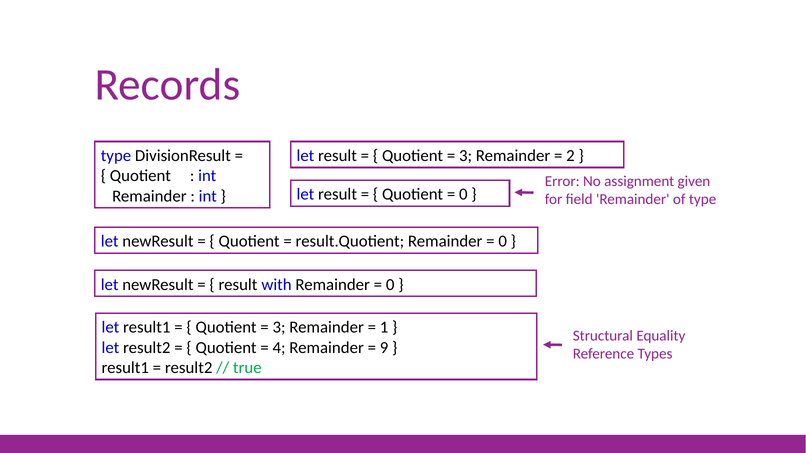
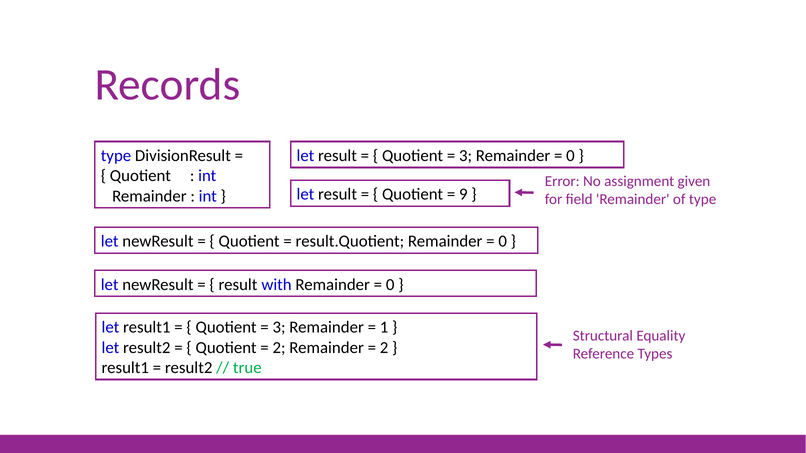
2: 2 -> 0 (570, 156)
0: 0 -> 9 (463, 195)
4: 4 -> 2 (279, 348)
9: 9 -> 2 (384, 348)
